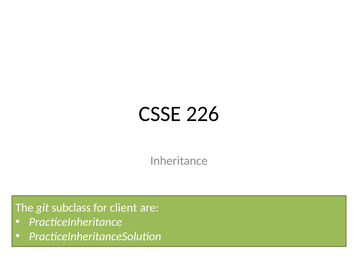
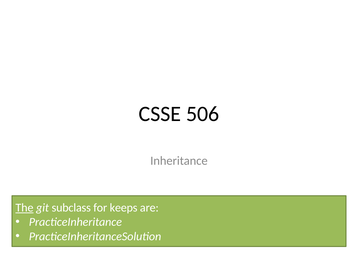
226: 226 -> 506 (203, 114)
The underline: none -> present (24, 207)
client: client -> keeps (124, 207)
